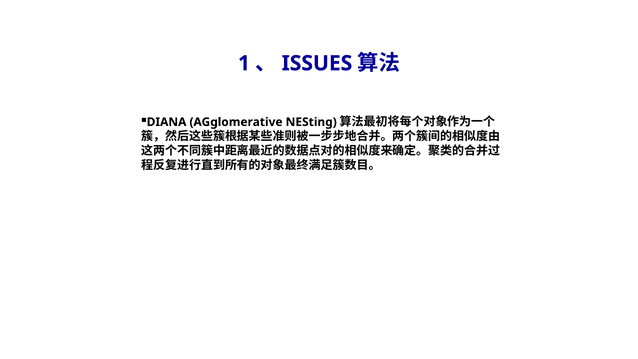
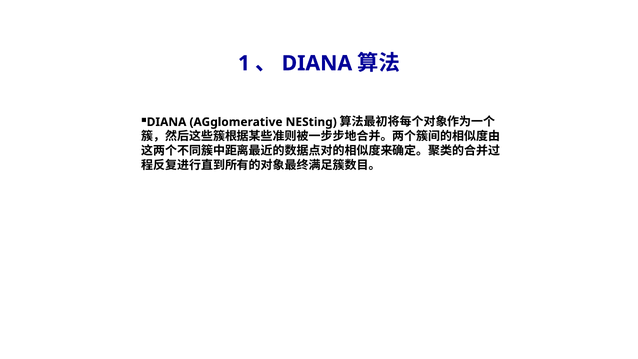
ISSUES: ISSUES -> DIANA (317, 63)
